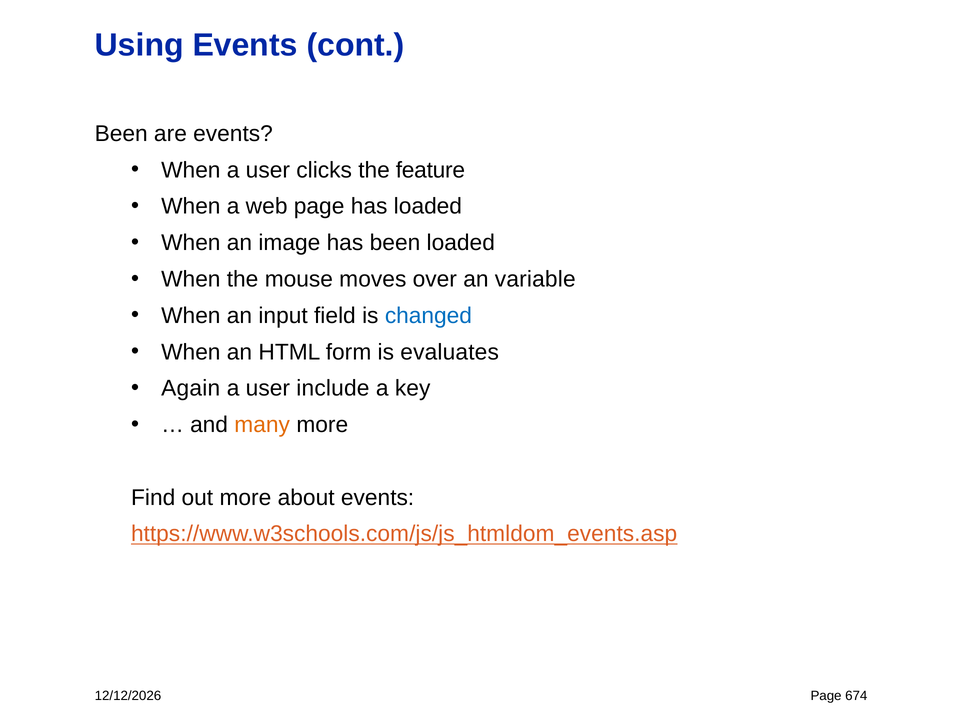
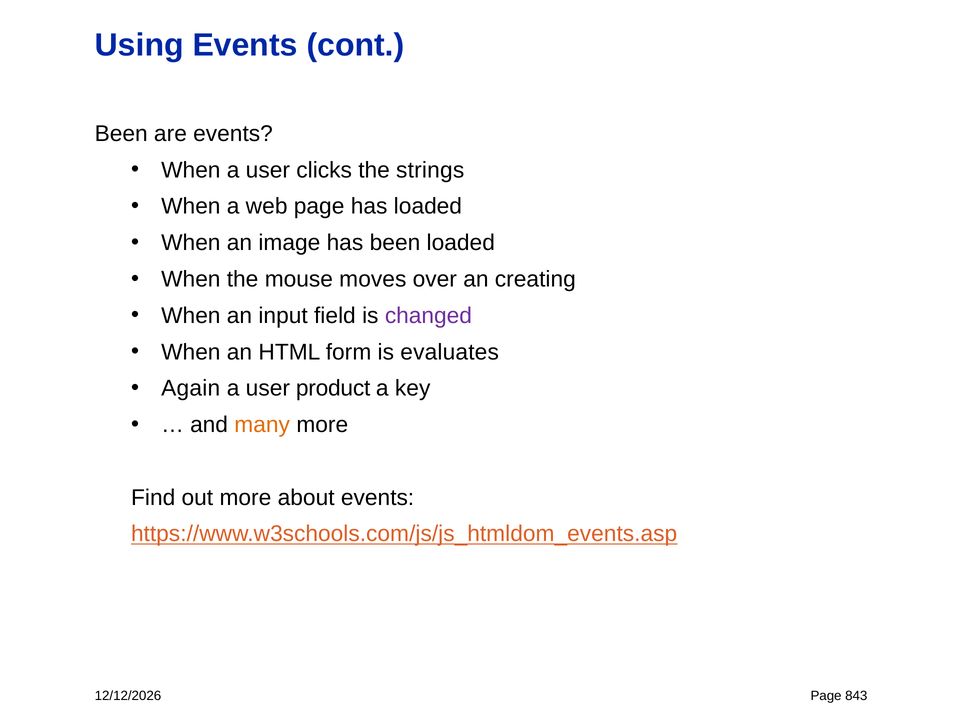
feature: feature -> strings (430, 170)
variable: variable -> creating (535, 279)
changed colour: blue -> purple (428, 315)
include: include -> product (333, 388)
674: 674 -> 843 (856, 695)
